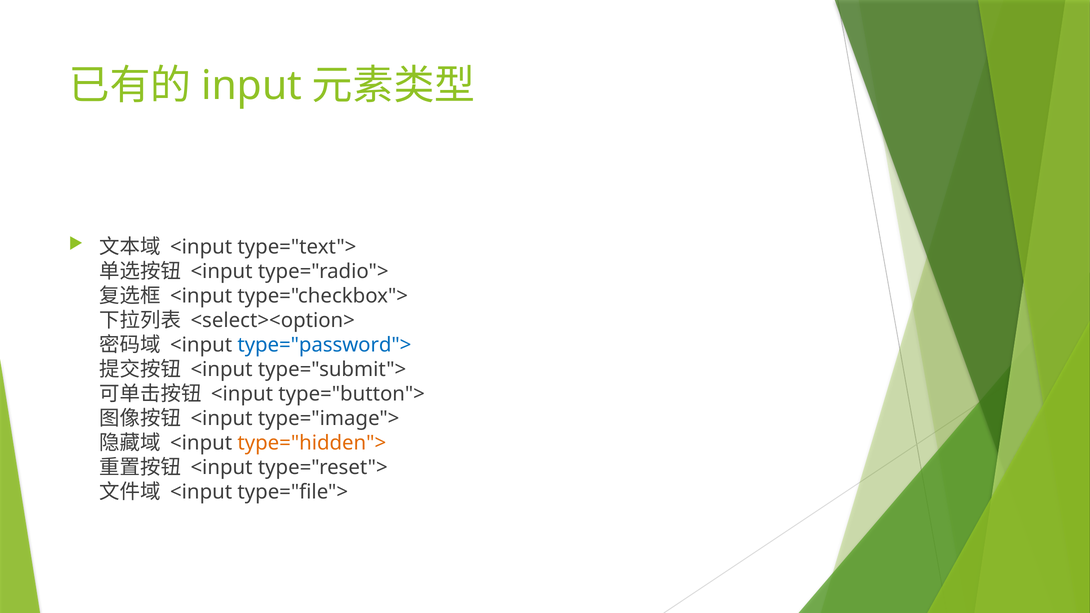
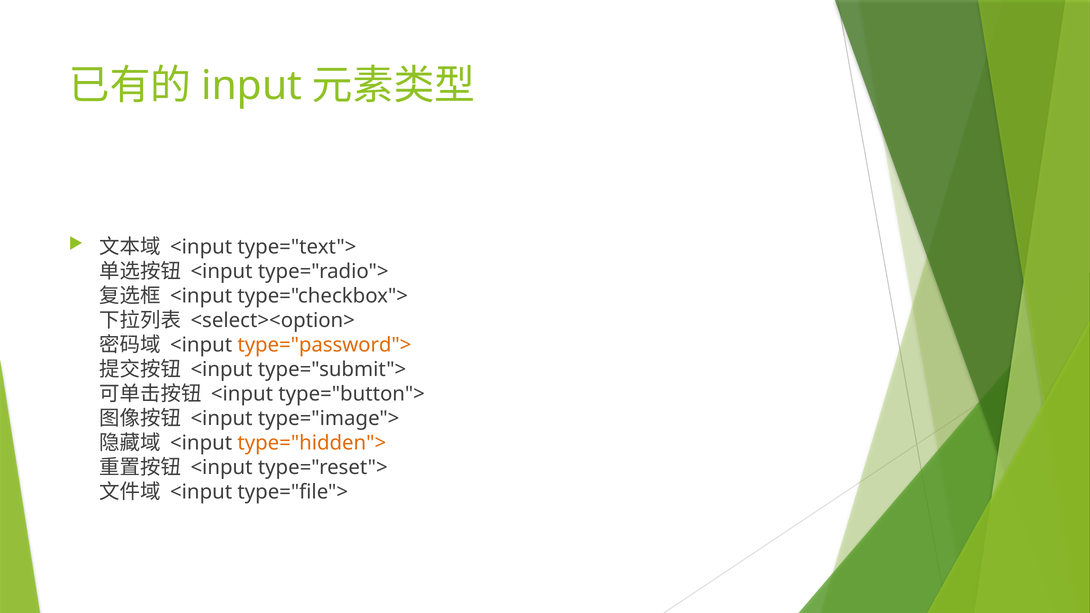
type="password"> colour: blue -> orange (324, 345)
